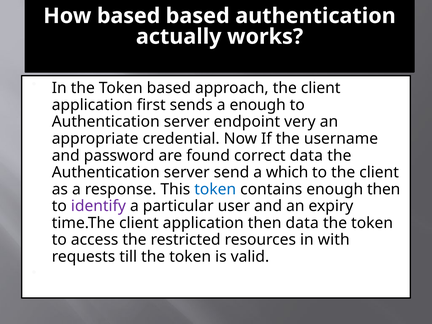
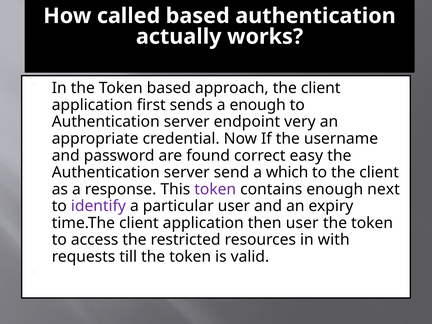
How based: based -> called (129, 16)
correct data: data -> easy (306, 156)
token colour: blue -> purple (215, 189)
enough then: then -> next (384, 189)
then data: data -> user (302, 223)
